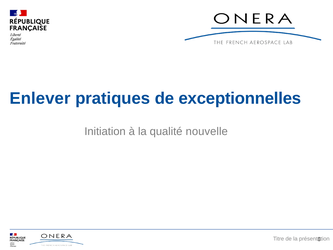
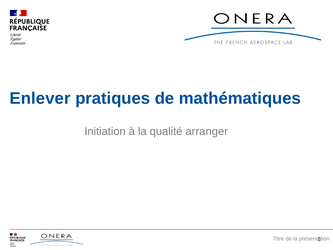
exceptionnelles: exceptionnelles -> mathématiques (240, 98)
nouvelle: nouvelle -> arranger (207, 131)
